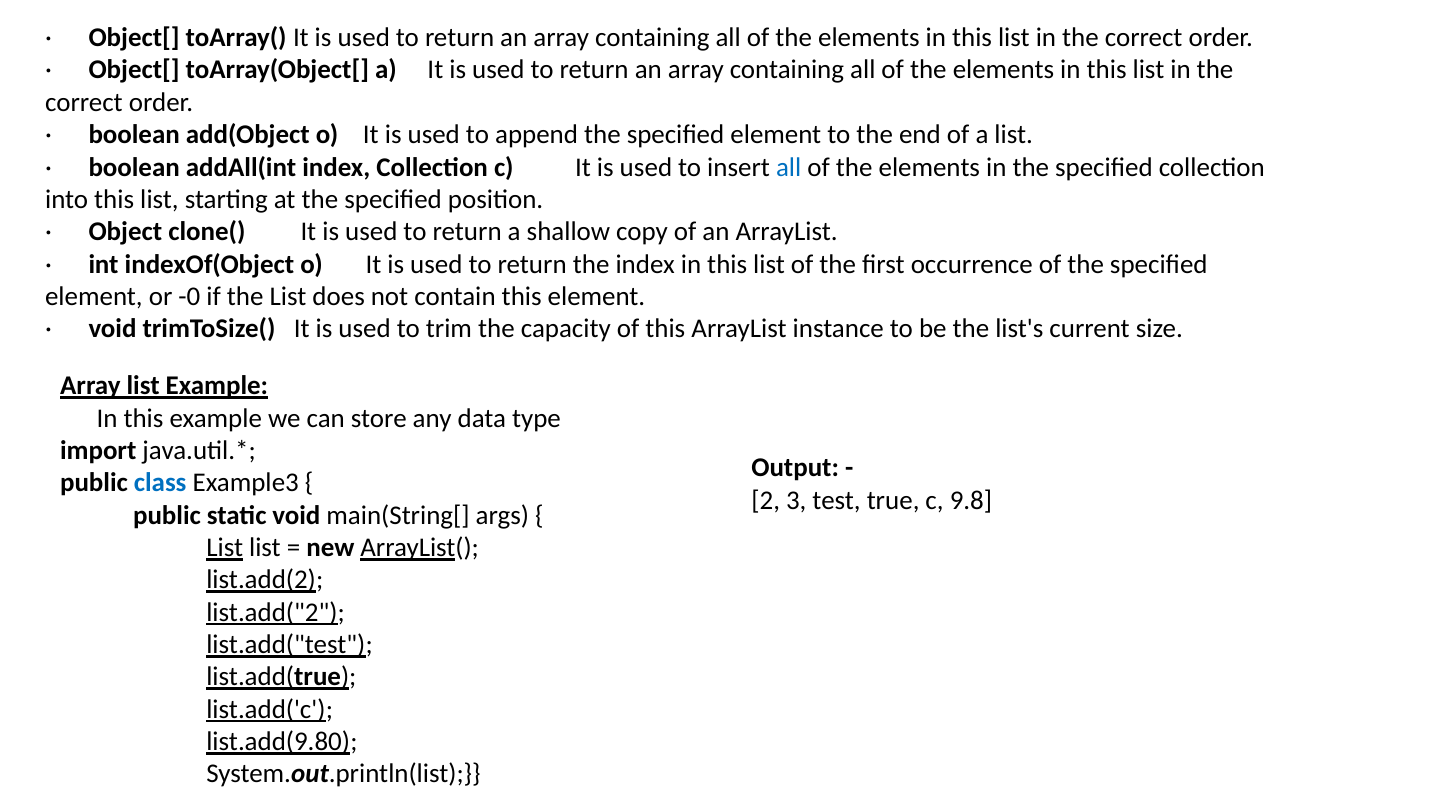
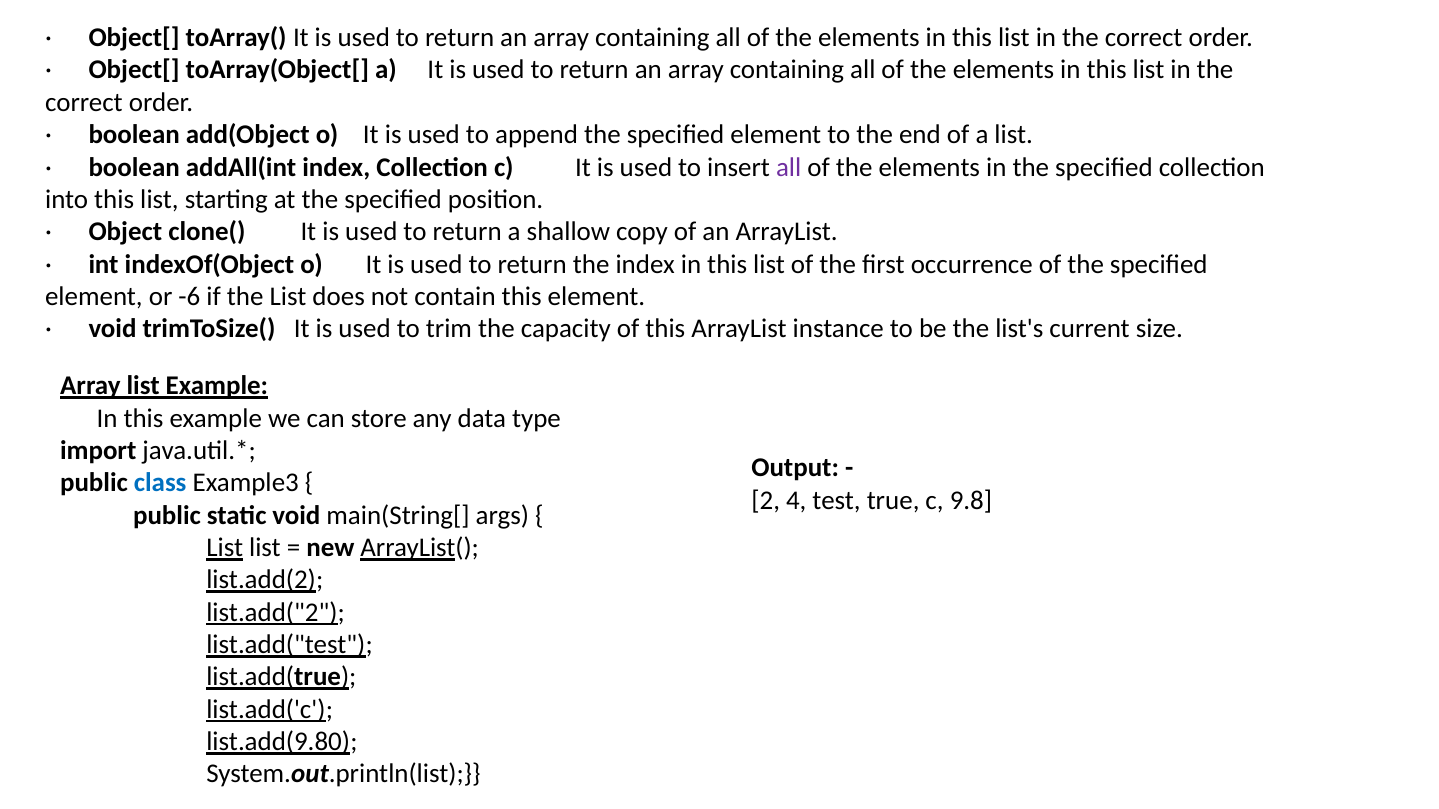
all colour: blue -> purple (789, 167)
-0: -0 -> -6 (189, 297)
3: 3 -> 4 (796, 500)
